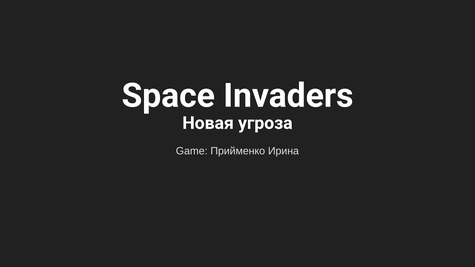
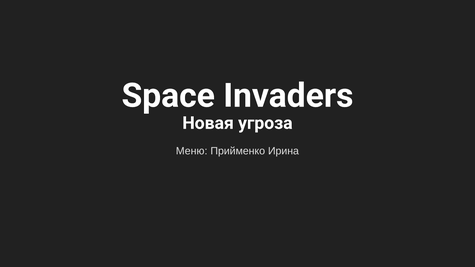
Game: Game -> Меню (192, 151)
